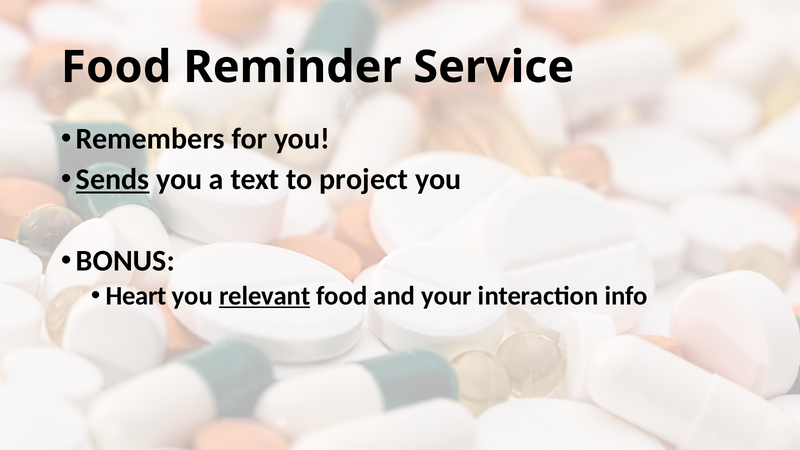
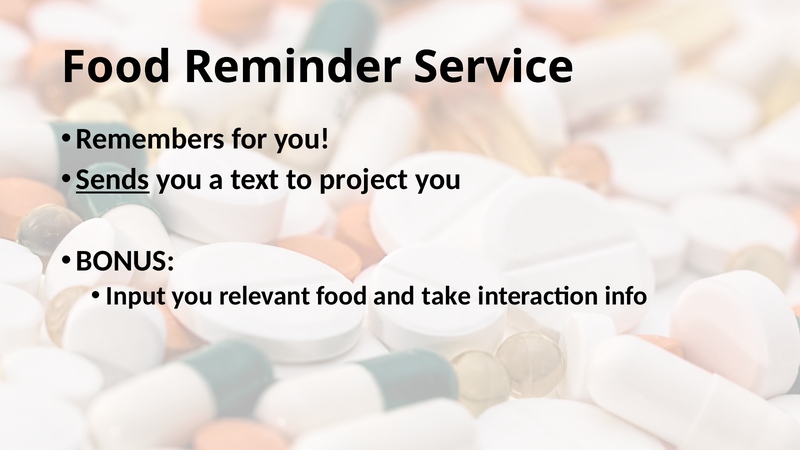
Heart: Heart -> Input (136, 296)
relevant underline: present -> none (265, 296)
your: your -> take (446, 296)
